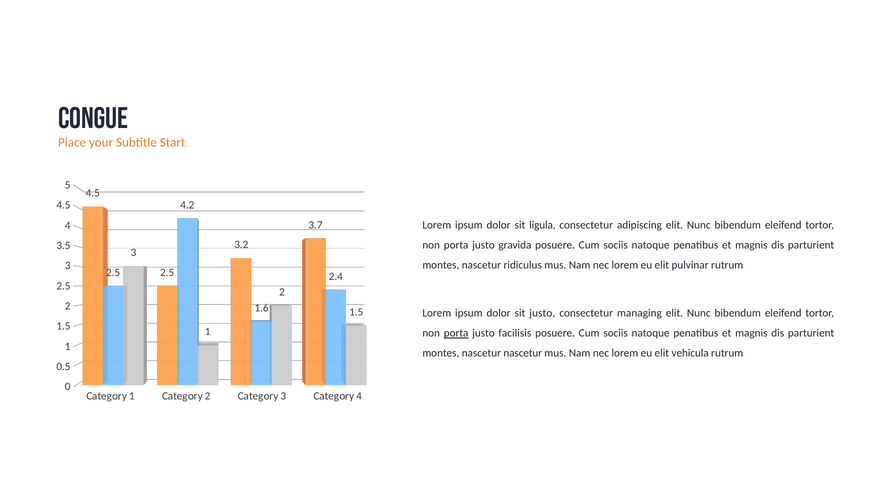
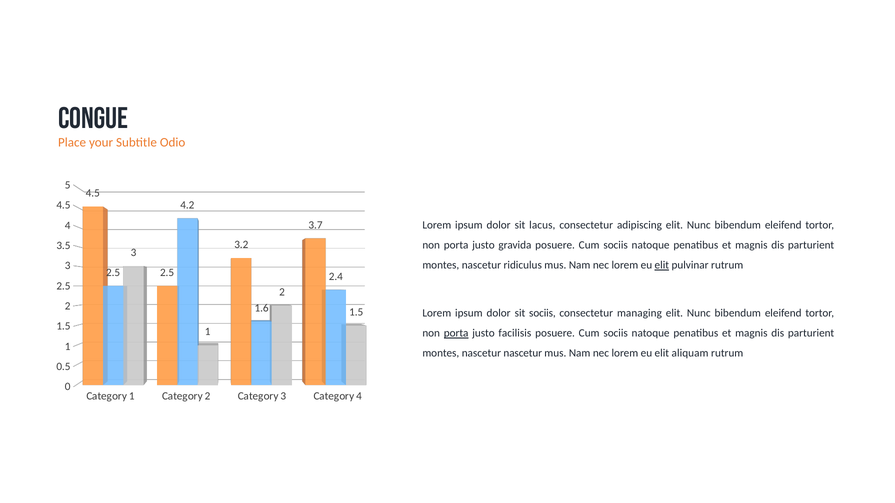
Start: Start -> Odio (173, 143)
ligula: ligula -> lacus (542, 225)
elit underline: none -> present (662, 265)
sit justo: justo -> sociis (542, 313)
vehicula: vehicula -> aliquam (690, 354)
